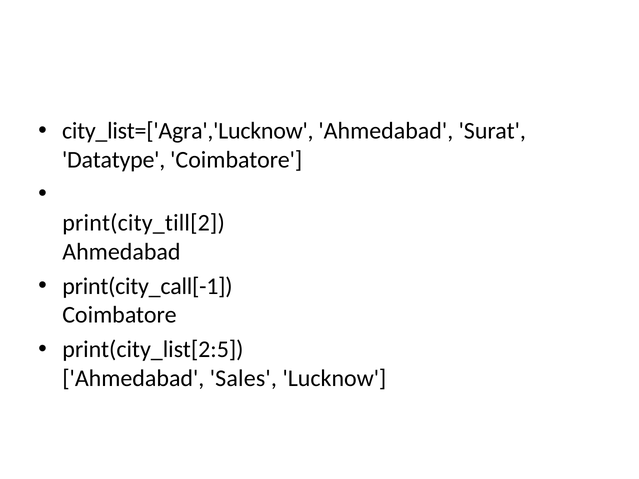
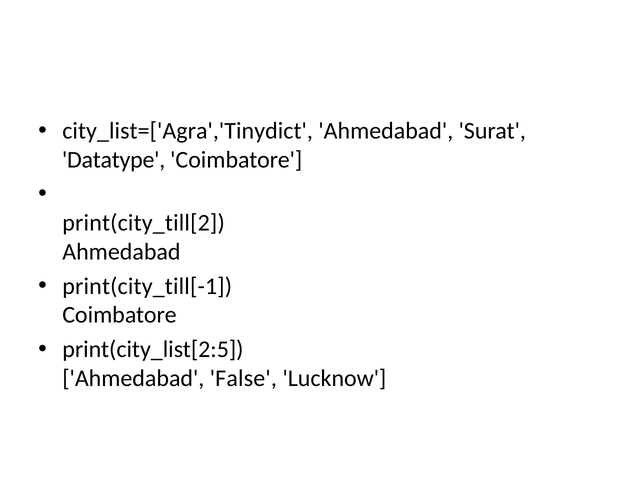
city_list=['Agra','Lucknow: city_list=['Agra','Lucknow -> city_list=['Agra','Tinydict (188, 131)
print(city_call[-1: print(city_call[-1 -> print(city_till[-1 (147, 286)
Sales: Sales -> False (243, 378)
